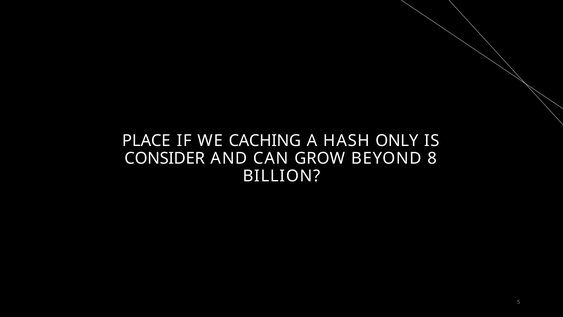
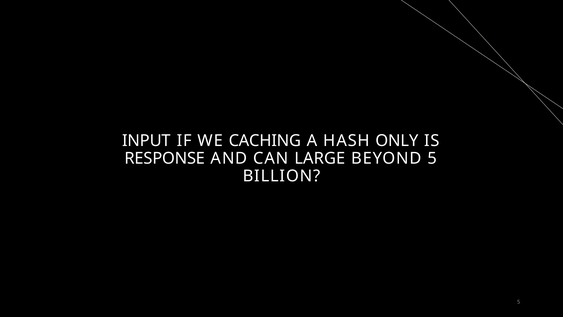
PLACE: PLACE -> INPUT (147, 141)
CONSIDER: CONSIDER -> RESPONSE (165, 158)
GROW: GROW -> LARGE (320, 158)
BEYOND 8: 8 -> 5 (432, 158)
